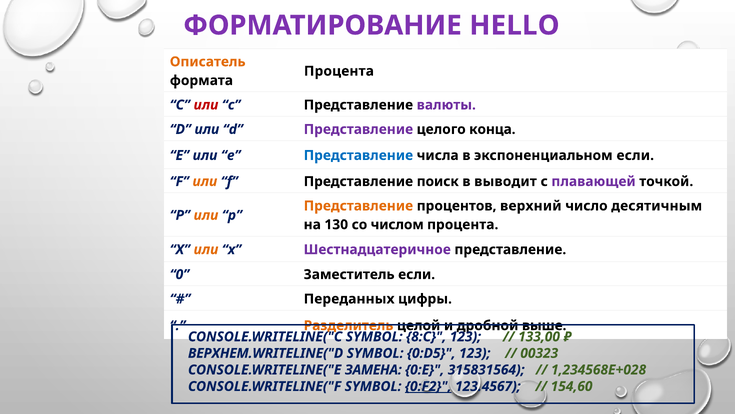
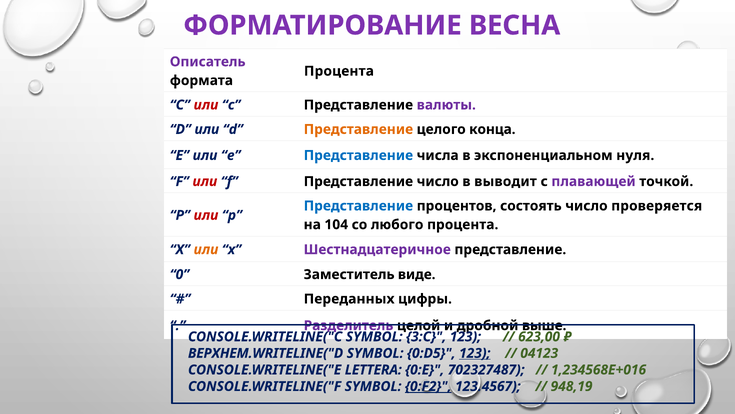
HELLO: HELLO -> ВЕСНА (515, 25)
Описатель colour: orange -> purple (208, 62)
Представление colour: purple -> orange (358, 129)
экспоненциальном если: если -> нуля (635, 155)
или colour: orange -> red (205, 181)
Представление поиск: поиск -> число (438, 181)
Представление colour: orange -> blue (358, 206)
верхний: верхний -> состоять (531, 206)
десятичным: десятичным -> проверяется (657, 206)
или colour: orange -> red (206, 215)
130: 130 -> 104 (336, 224)
числом: числом -> любого (397, 224)
Заместитель если: если -> виде (417, 274)
Разделитель colour: orange -> purple (349, 325)
8:C: 8:C -> 3:C (426, 336)
133,00: 133,00 -> 623,00 (539, 336)
123 underline: none -> present (475, 353)
00323: 00323 -> 04123 (539, 353)
ЗАМЕНА: ЗАМЕНА -> LETTERA (373, 369)
315831564: 315831564 -> 702327487 (486, 369)
1,234568E+028: 1,234568E+028 -> 1,234568E+016 (599, 369)
154,60: 154,60 -> 948,19 (572, 386)
